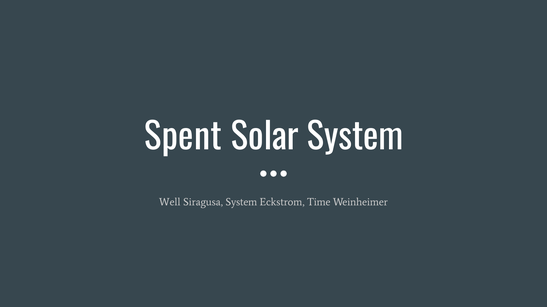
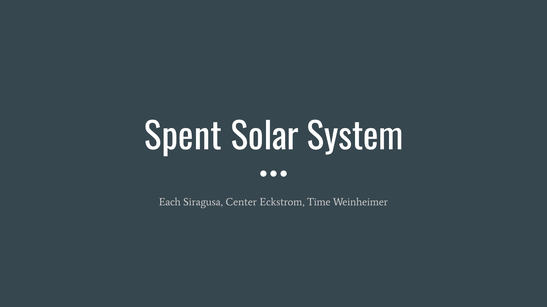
Well: Well -> Each (170, 203)
Siragusa System: System -> Center (241, 203)
